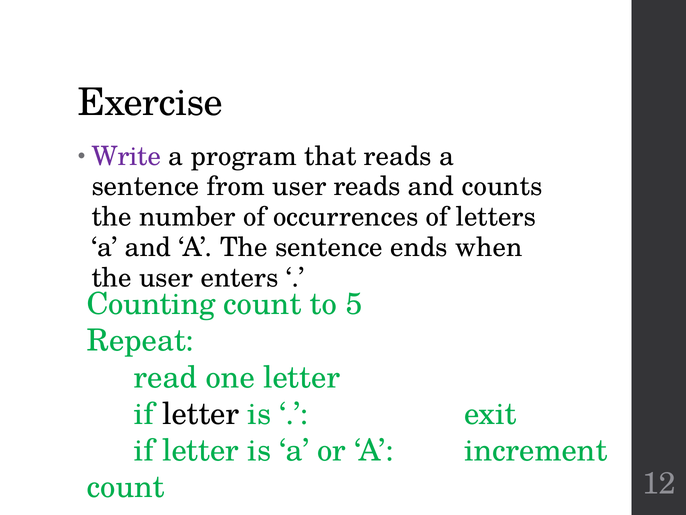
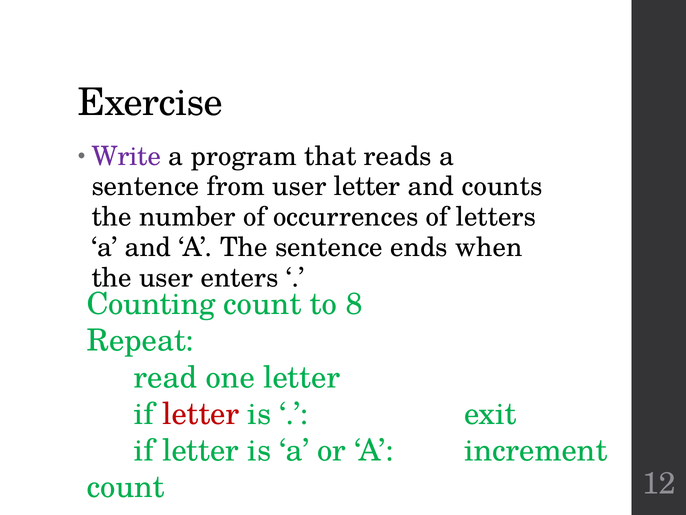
user reads: reads -> letter (367, 186)
5: 5 -> 8 (354, 304)
letter colour: black -> red (201, 414)
